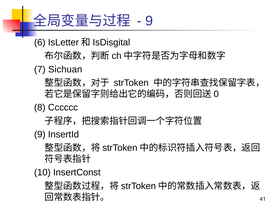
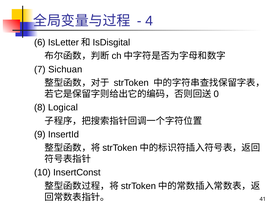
9: 9 -> 4 (149, 21)
Cccccc: Cccccc -> Logical (63, 107)
